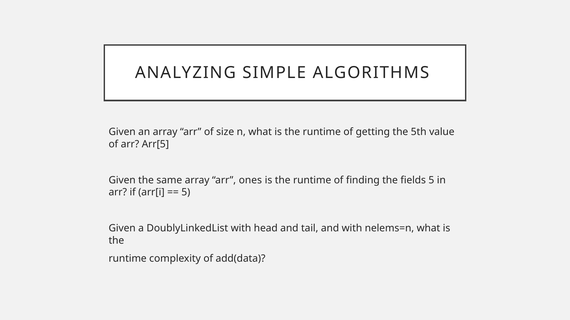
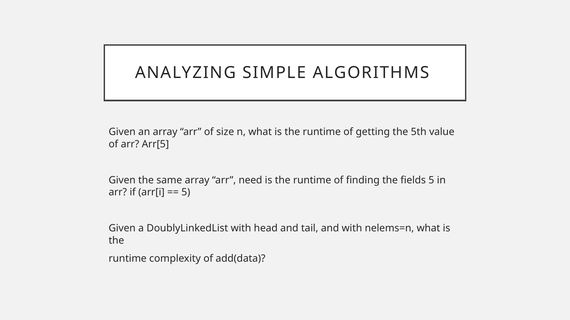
ones: ones -> need (250, 180)
